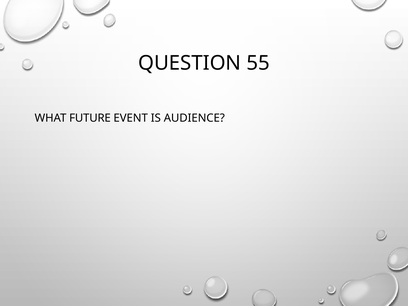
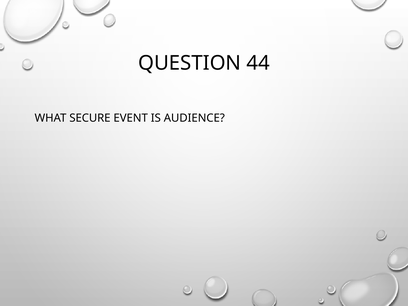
55: 55 -> 44 (258, 63)
FUTURE: FUTURE -> SECURE (90, 118)
